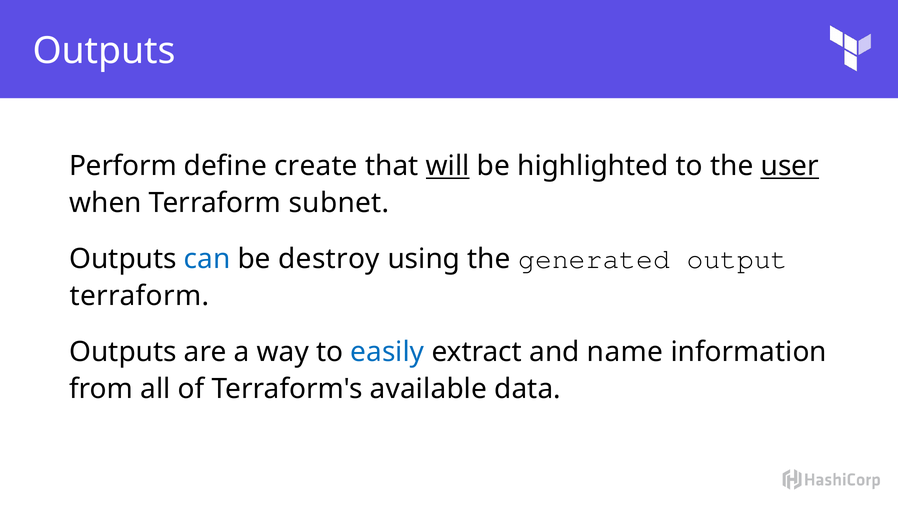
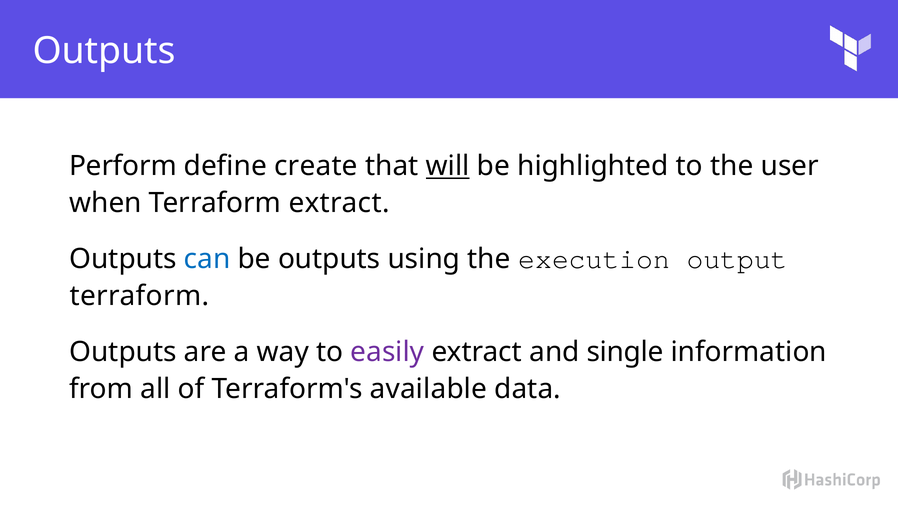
user underline: present -> none (790, 166)
Terraform subnet: subnet -> extract (339, 203)
be destroy: destroy -> outputs (329, 259)
generated: generated -> execution (594, 259)
easily colour: blue -> purple (387, 352)
name: name -> single (625, 352)
